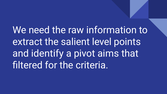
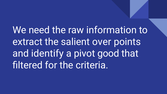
level: level -> over (102, 42)
aims: aims -> good (108, 53)
